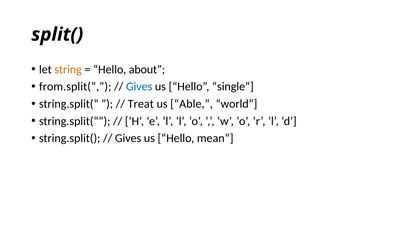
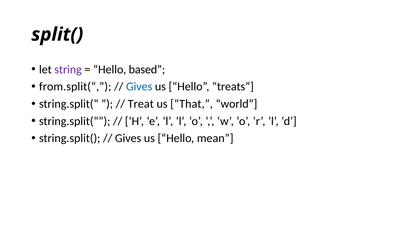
string colour: orange -> purple (68, 69)
about: about -> based (147, 69)
single: single -> treats (233, 87)
Able: Able -> That (192, 104)
